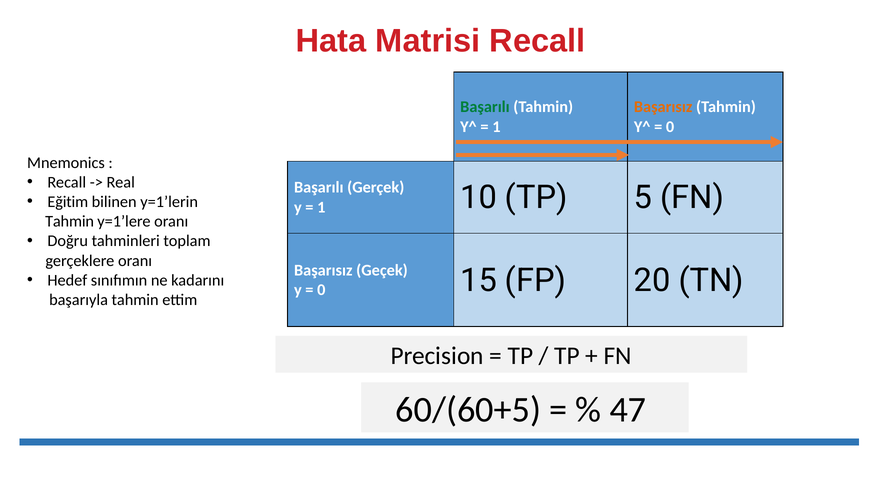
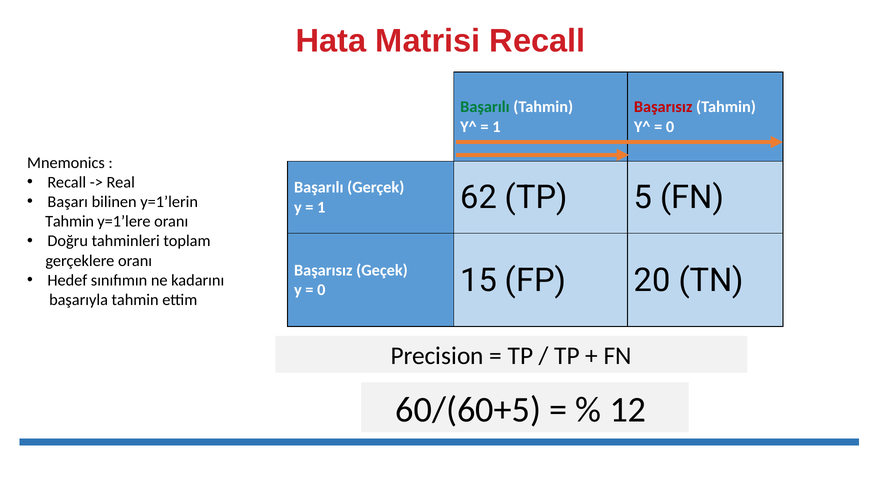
Başarısız colour: orange -> red (663, 107)
Eğitim: Eğitim -> Başarı (68, 202)
10: 10 -> 62 (479, 197)
47: 47 -> 12 (628, 409)
